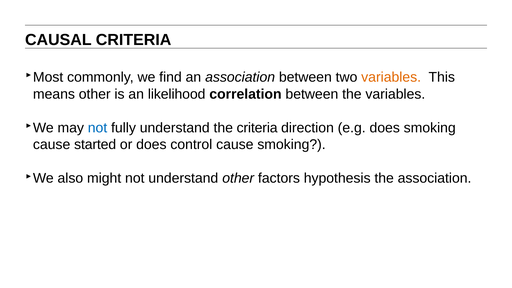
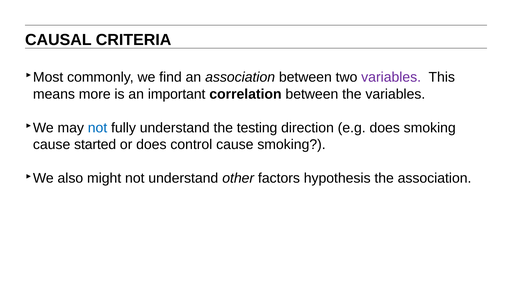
variables colour: orange -> purple (391, 77)
means other: other -> more (95, 94)
likelihood: likelihood -> important (177, 94)
the criteria: criteria -> testing (257, 128)
